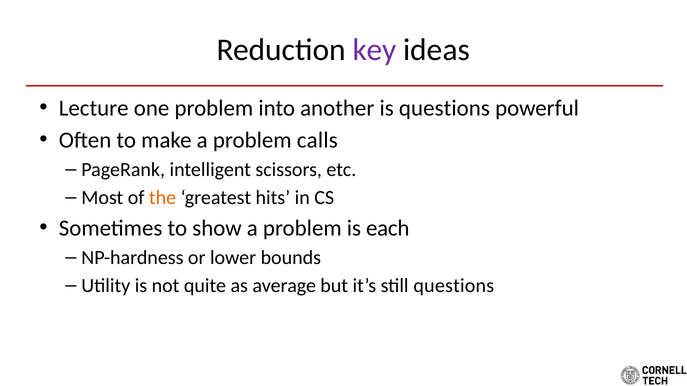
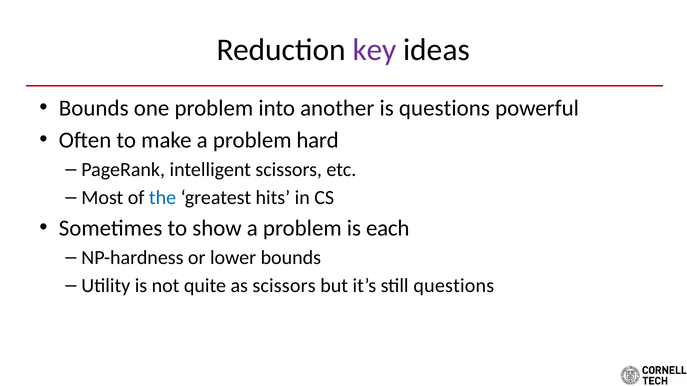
Lecture: Lecture -> Bounds (94, 108)
calls: calls -> hard (318, 140)
the colour: orange -> blue (163, 198)
as average: average -> scissors (284, 286)
